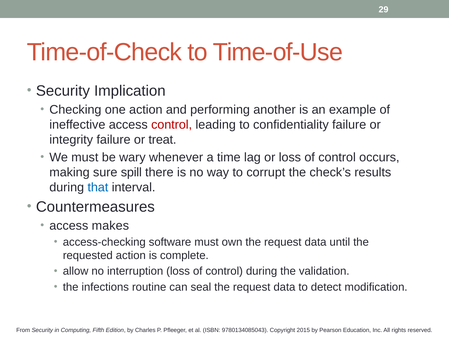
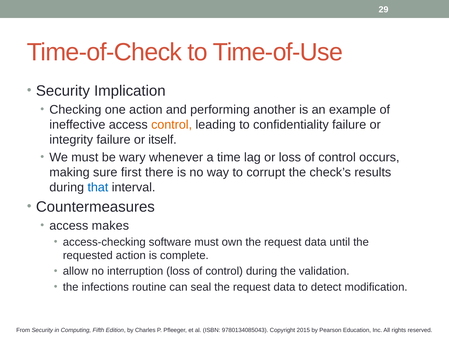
control colour: red -> orange (172, 125)
treat: treat -> itself (162, 140)
spill: spill -> first (131, 172)
